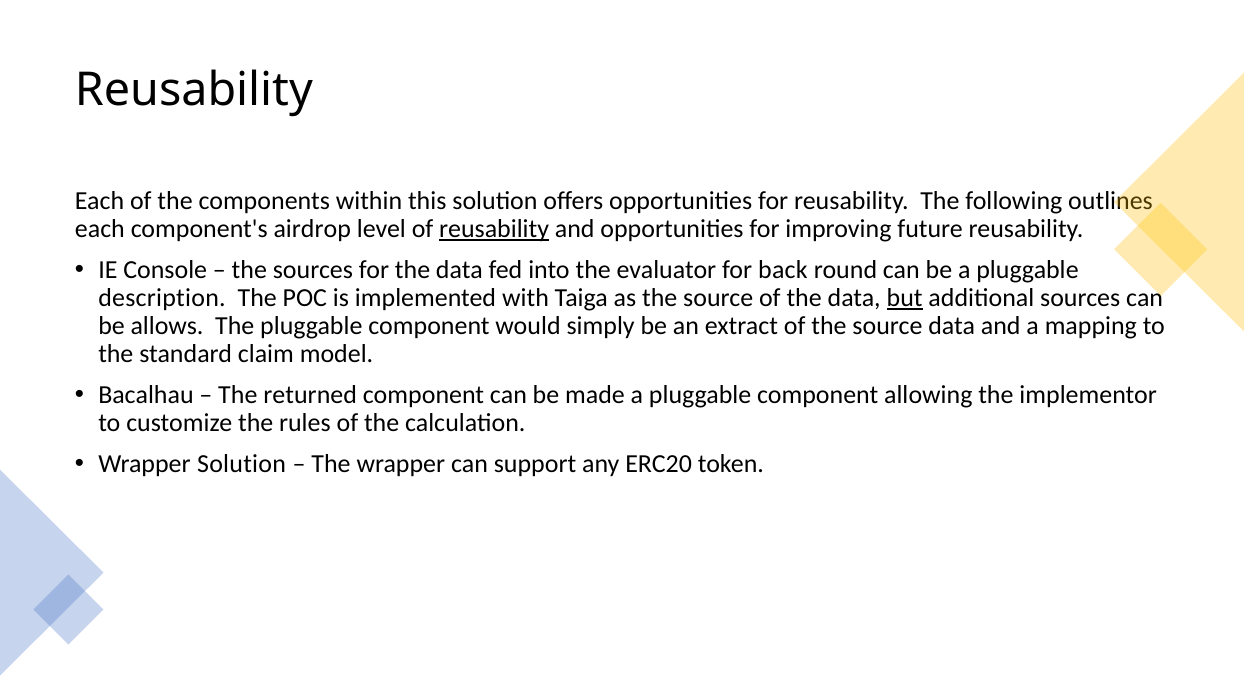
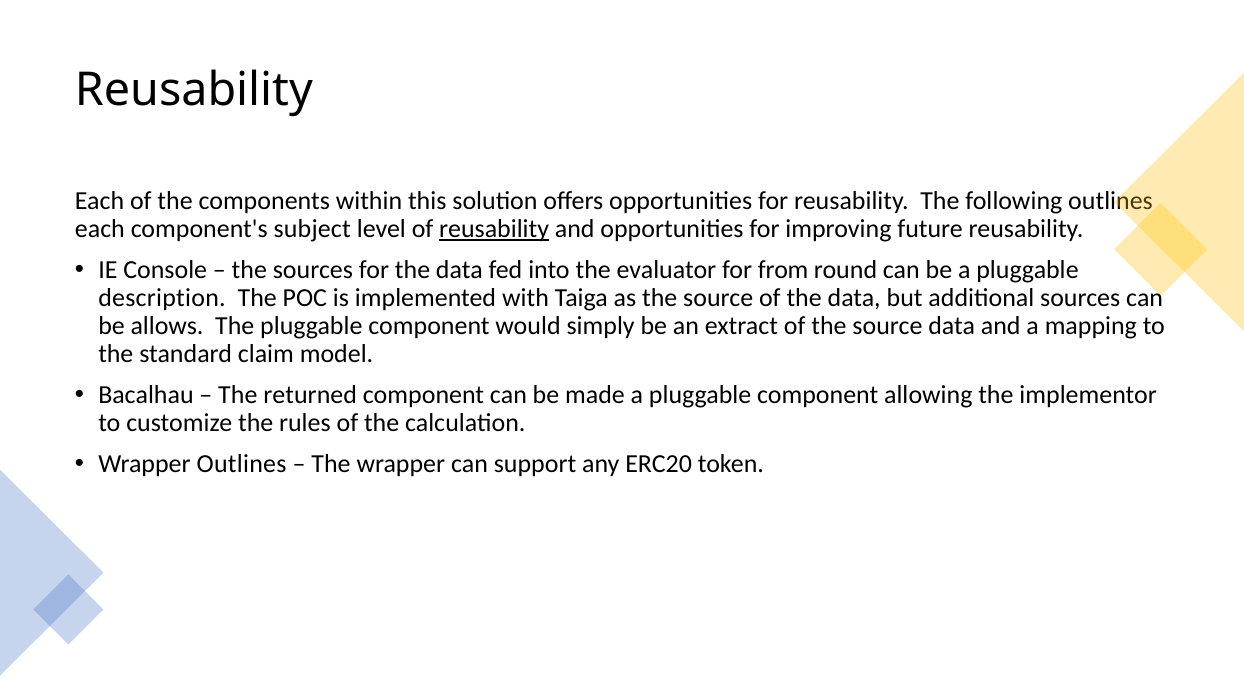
airdrop: airdrop -> subject (312, 229)
back: back -> from (783, 270)
but underline: present -> none (905, 298)
Wrapper Solution: Solution -> Outlines (242, 464)
